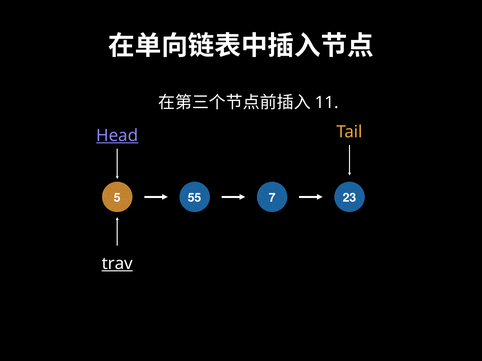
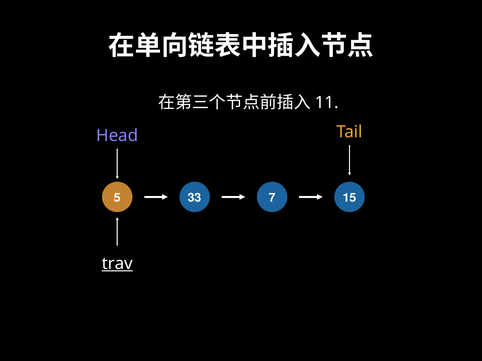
Head underline: present -> none (117, 136)
55: 55 -> 33 (195, 198)
23: 23 -> 15 (350, 198)
